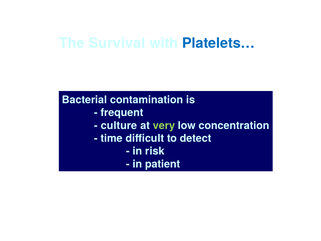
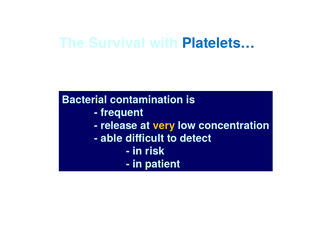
culture: culture -> release (119, 125)
very colour: light green -> yellow (164, 125)
time: time -> able (112, 138)
